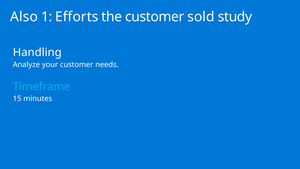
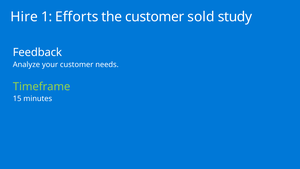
Also: Also -> Hire (24, 17)
Handling: Handling -> Feedback (37, 52)
Timeframe colour: light blue -> light green (42, 86)
